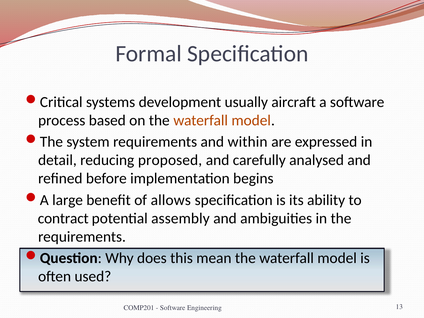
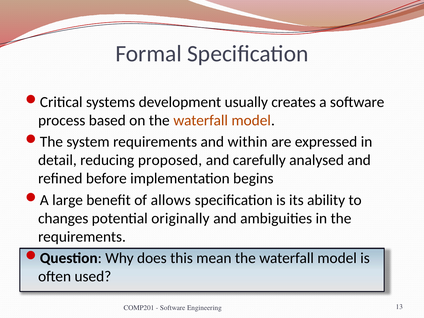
aircraft: aircraft -> creates (294, 102)
contract: contract -> changes (63, 218)
assembly: assembly -> originally (180, 218)
